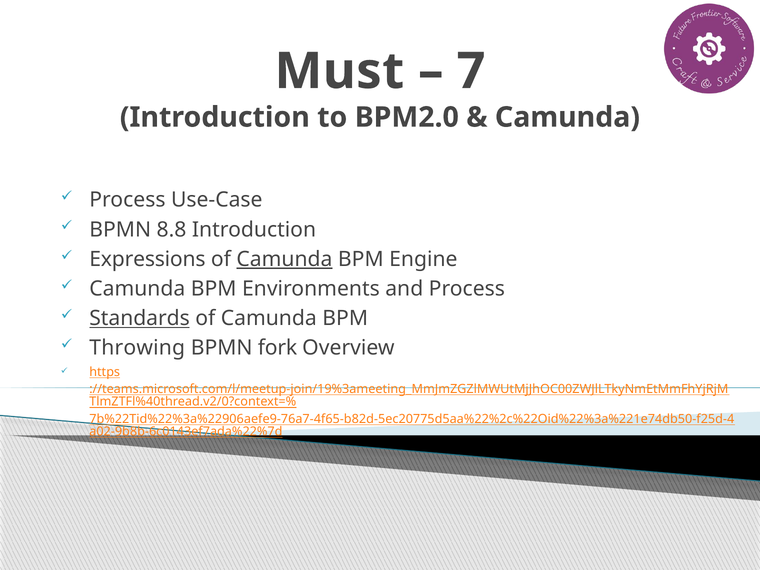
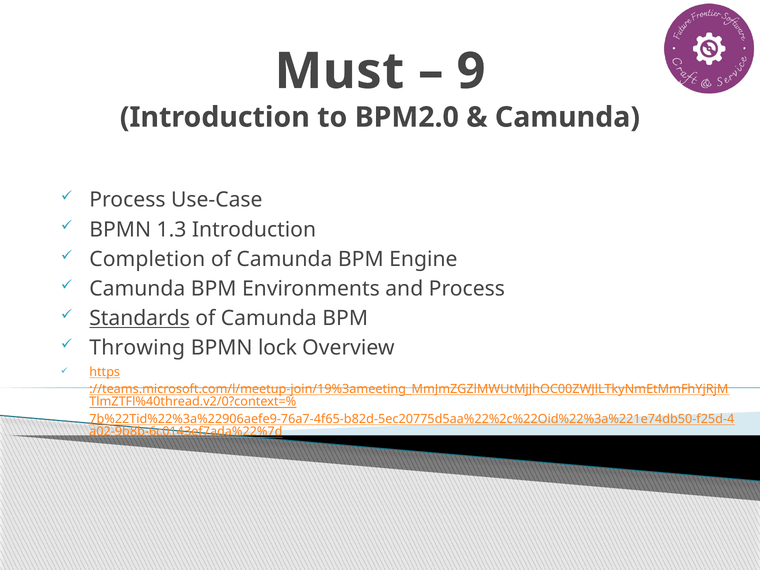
7: 7 -> 9 (471, 71)
8.8: 8.8 -> 1.3 (171, 230)
Expressions: Expressions -> Completion (147, 259)
Camunda underline: present -> none (284, 259)
fork: fork -> lock (278, 348)
